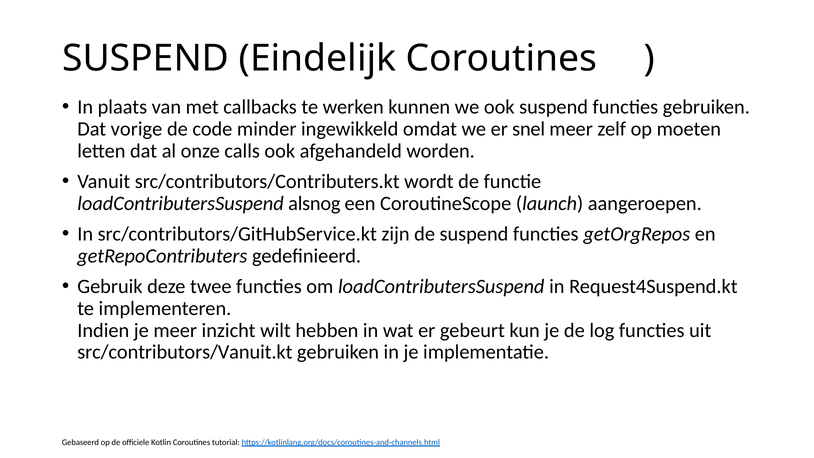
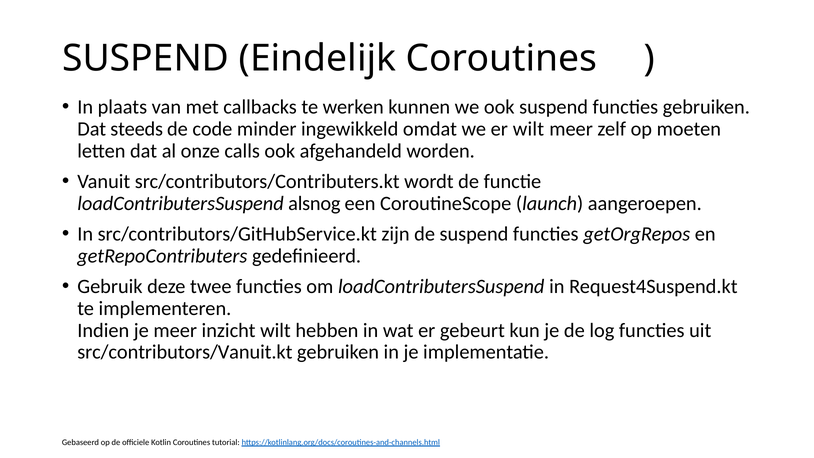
vorige: vorige -> steeds (137, 129)
er snel: snel -> wilt (528, 129)
